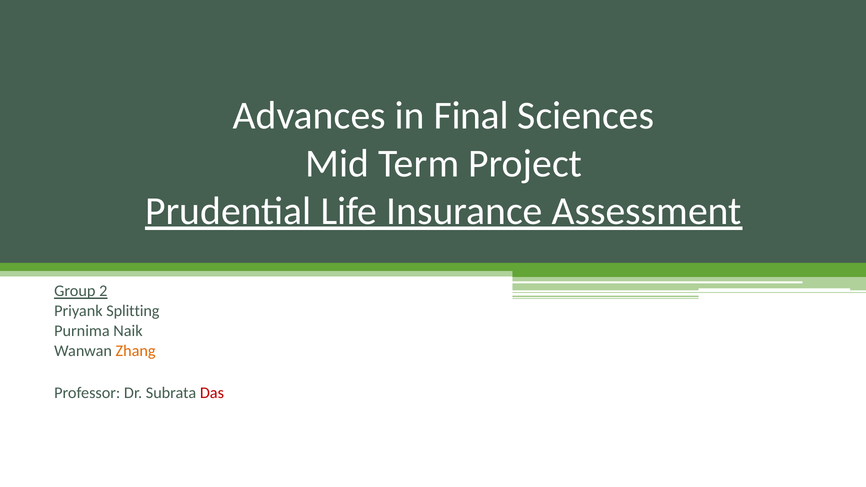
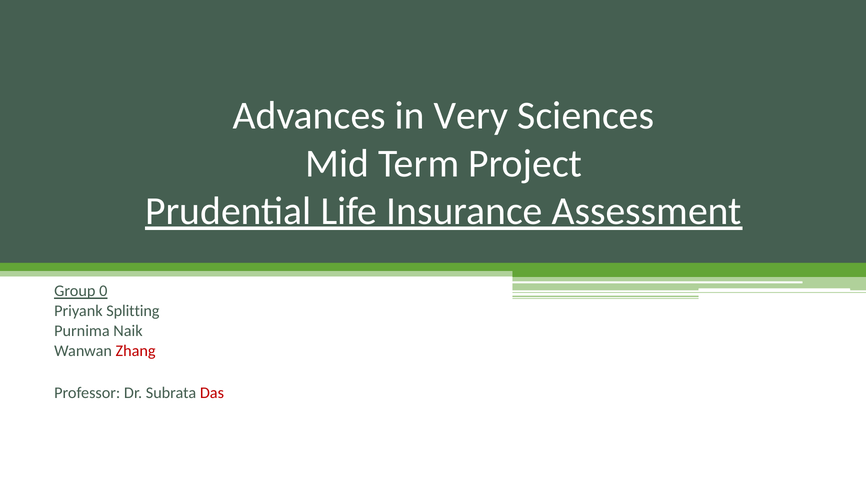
Final: Final -> Very (471, 116)
2: 2 -> 0 (103, 291)
Zhang colour: orange -> red (136, 351)
